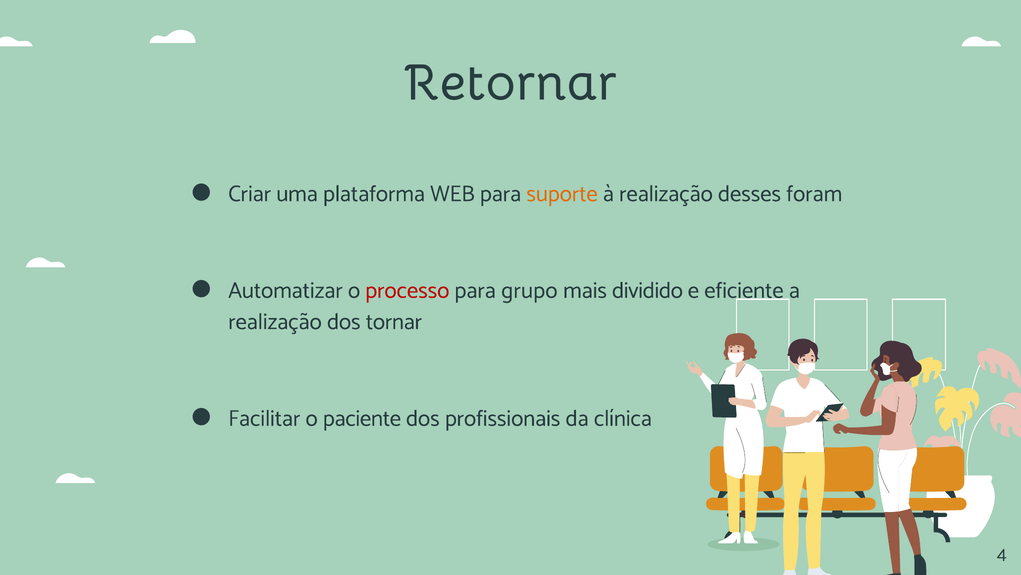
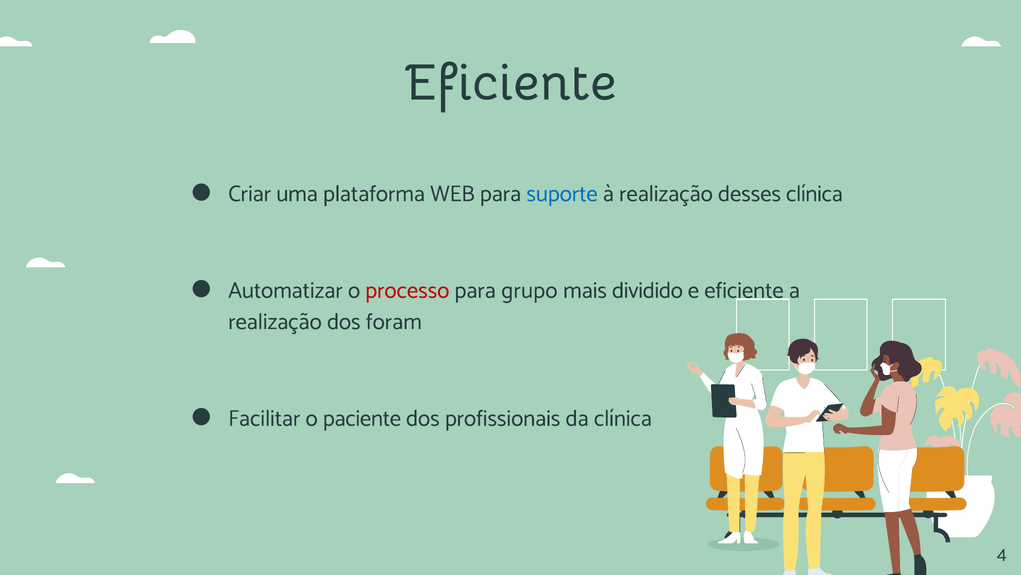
Retornar: Retornar -> Eficiente (510, 83)
suporte colour: orange -> blue (562, 193)
desses foram: foram -> clínica (814, 193)
tornar: tornar -> foram (394, 321)
